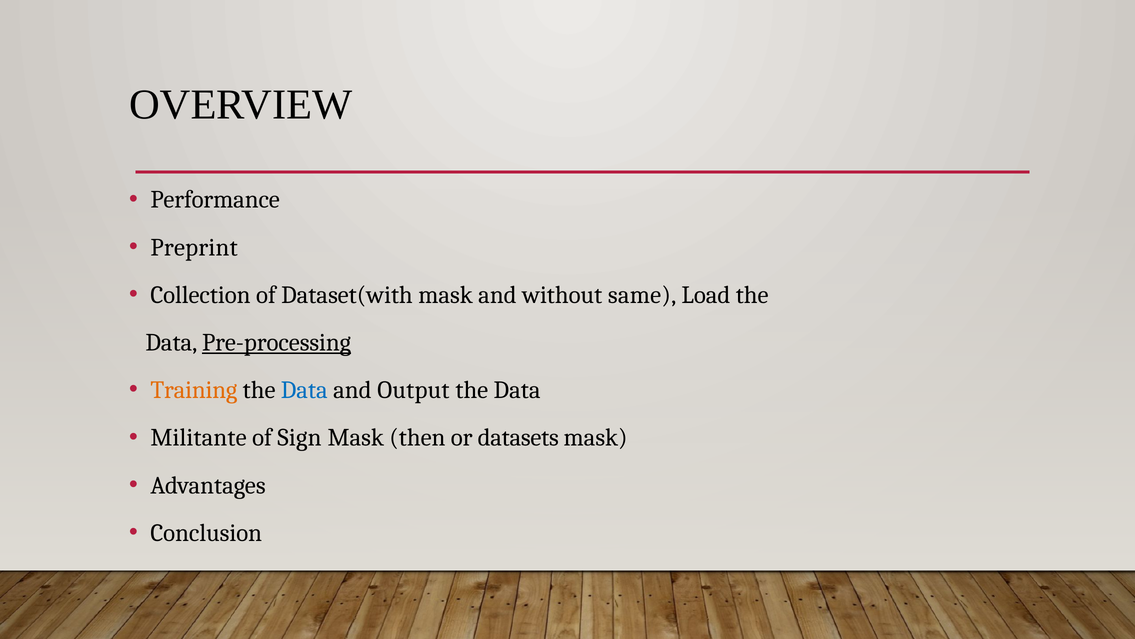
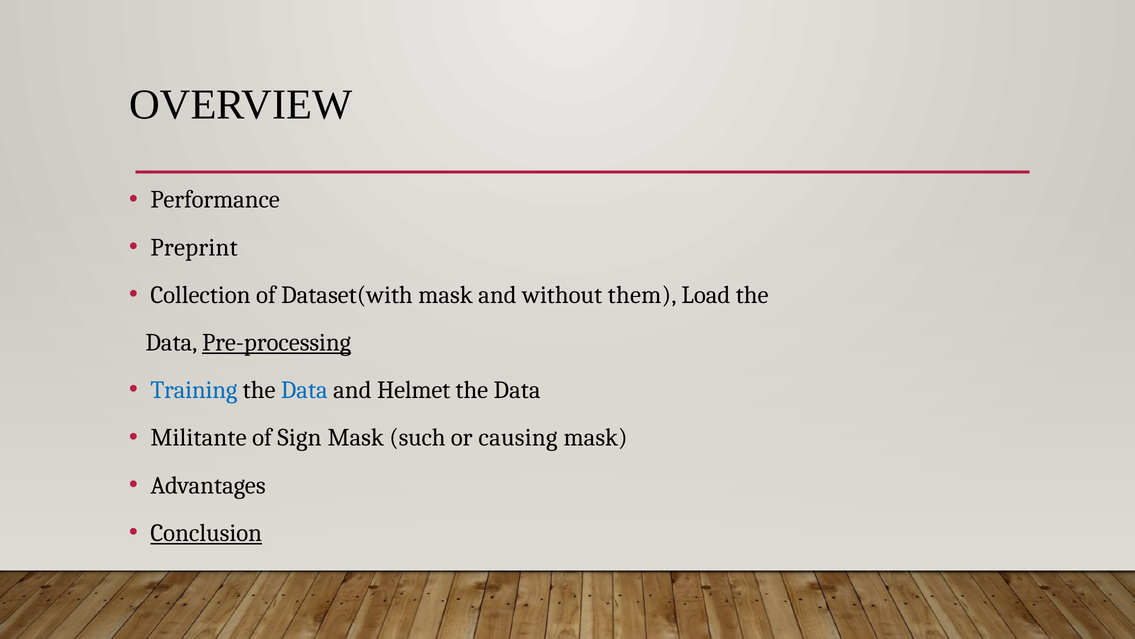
same: same -> them (642, 295)
Training colour: orange -> blue (194, 390)
Output: Output -> Helmet (414, 390)
then: then -> such (417, 437)
datasets: datasets -> causing (518, 437)
Conclusion underline: none -> present (206, 532)
